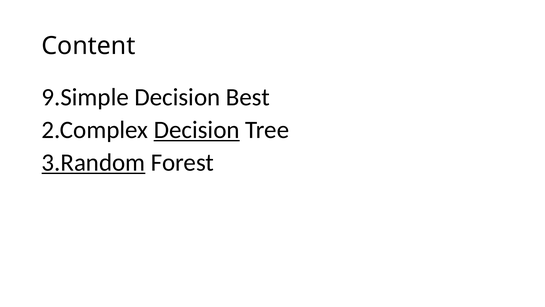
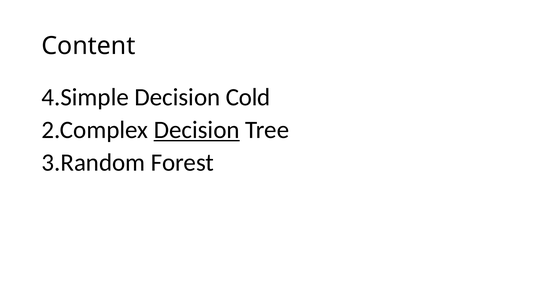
9.Simple: 9.Simple -> 4.Simple (85, 97)
Best: Best -> Cold (248, 97)
3.Random underline: present -> none (93, 162)
